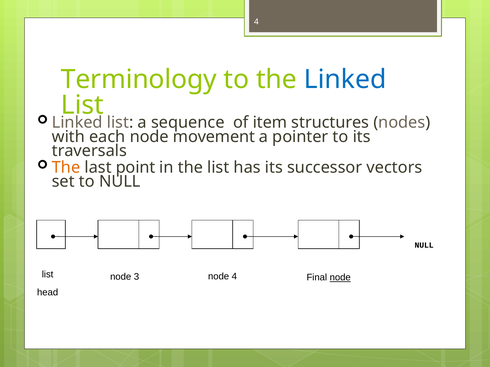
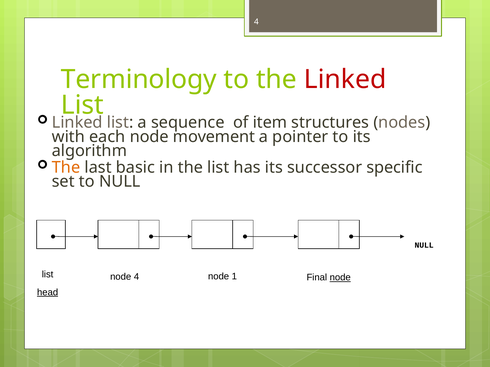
Linked colour: blue -> red (345, 80)
traversals: traversals -> algorithm (89, 151)
point: point -> basic (135, 168)
vectors: vectors -> specific (395, 168)
node 3: 3 -> 4 (136, 277)
node 4: 4 -> 1 (234, 277)
head underline: none -> present (48, 293)
